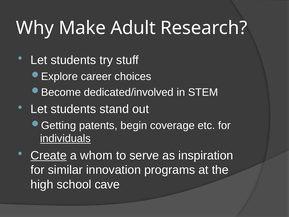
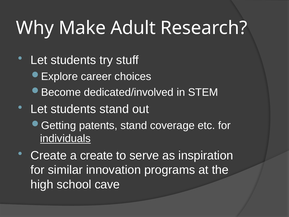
patents begin: begin -> stand (134, 125)
Create underline: present -> none (49, 155)
a whom: whom -> create (97, 155)
